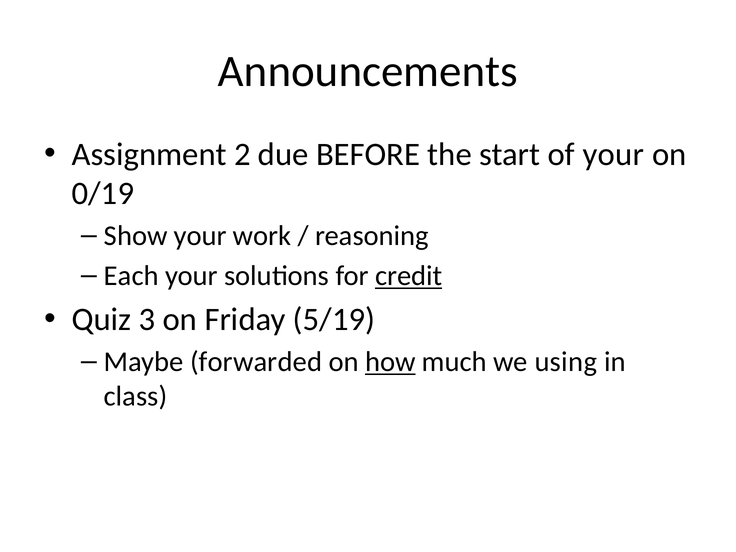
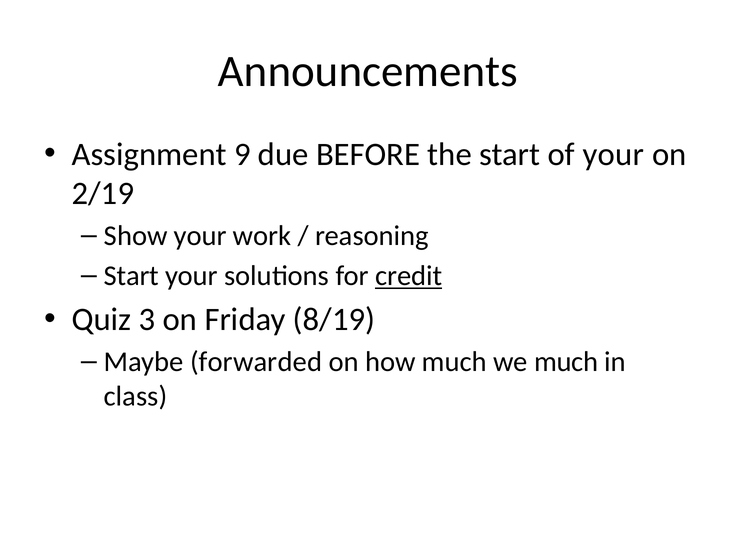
2: 2 -> 9 (242, 154)
0/19: 0/19 -> 2/19 (103, 194)
Each: Each -> Start (131, 276)
5/19: 5/19 -> 8/19 (334, 320)
how underline: present -> none (390, 362)
we using: using -> much (566, 362)
